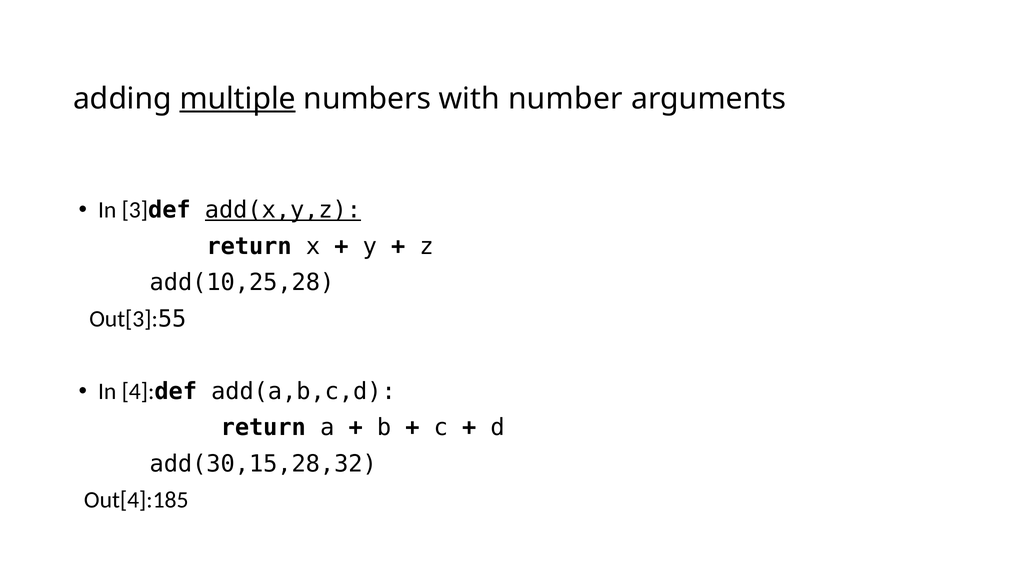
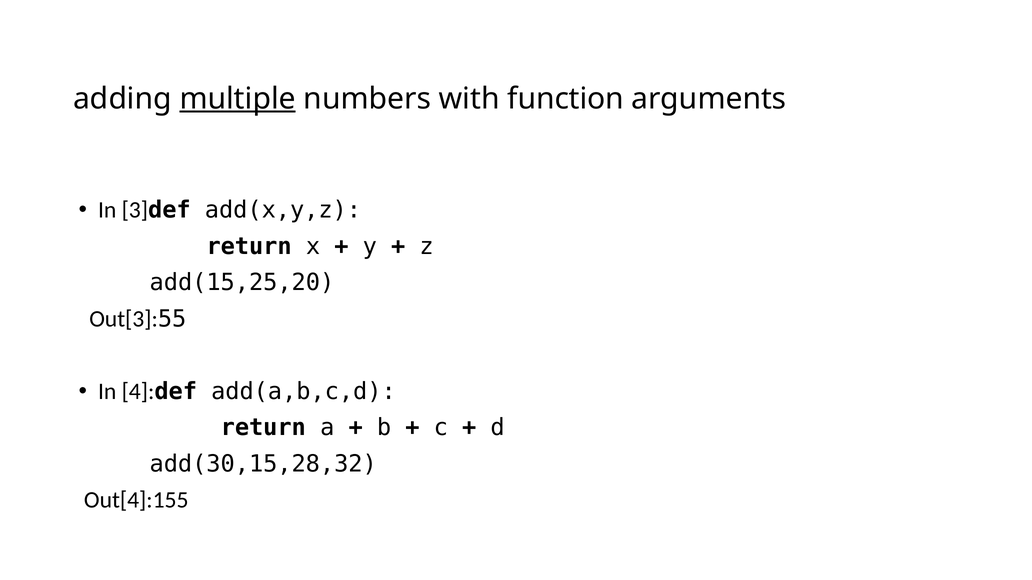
number: number -> function (566, 99)
add(x,y,z underline: present -> none (283, 210)
add(10,25,28: add(10,25,28 -> add(15,25,20 (242, 283)
Out[4]:185: Out[4]:185 -> Out[4]:155 (136, 500)
